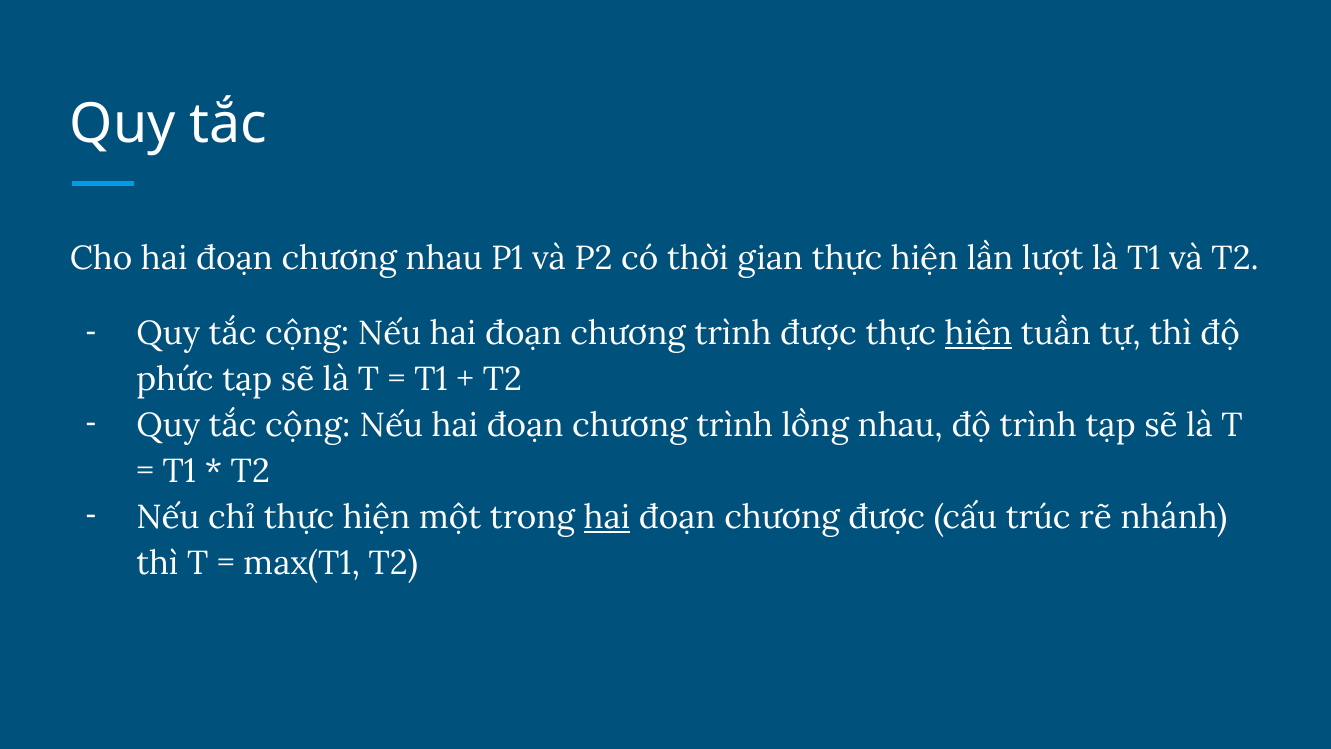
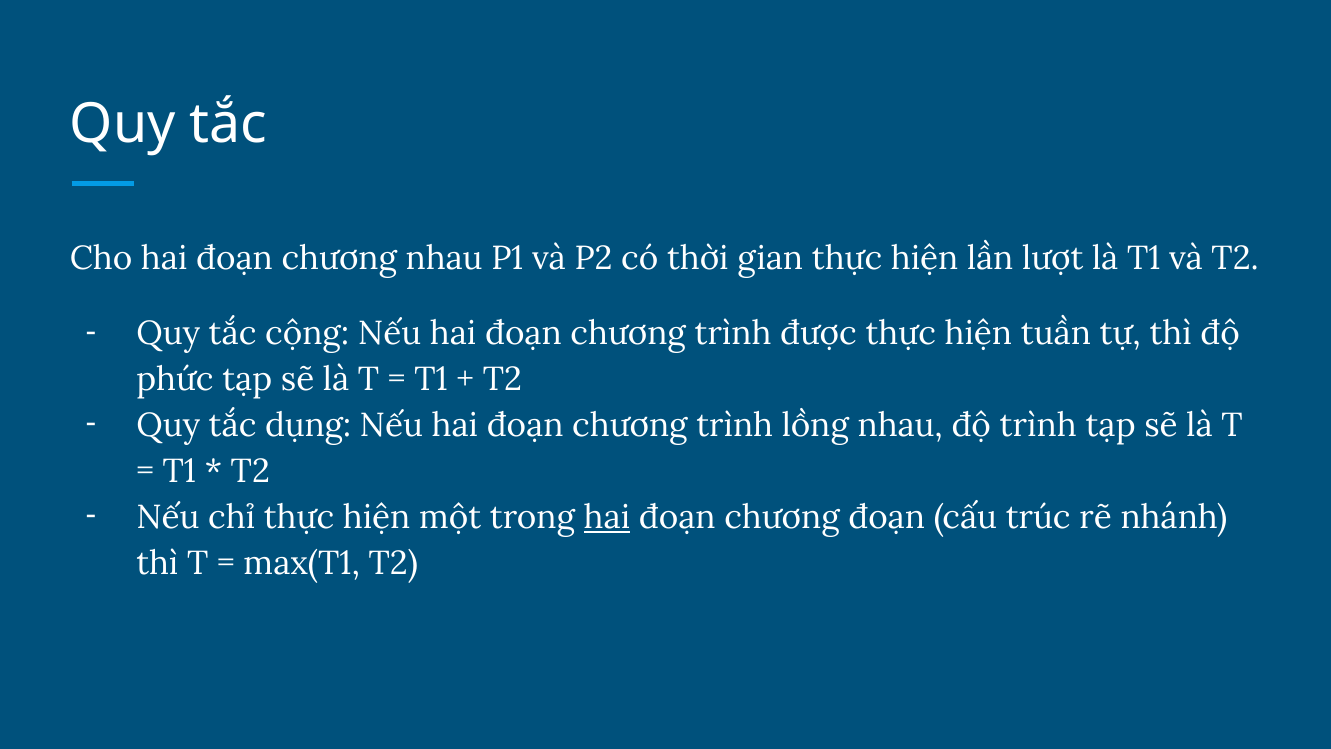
hiện underline: present -> none (978, 334)
cộng: cộng -> dụng (308, 426)
chương được: được -> đoạn (887, 517)
